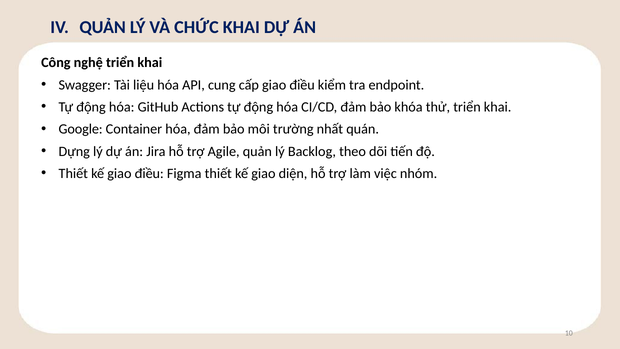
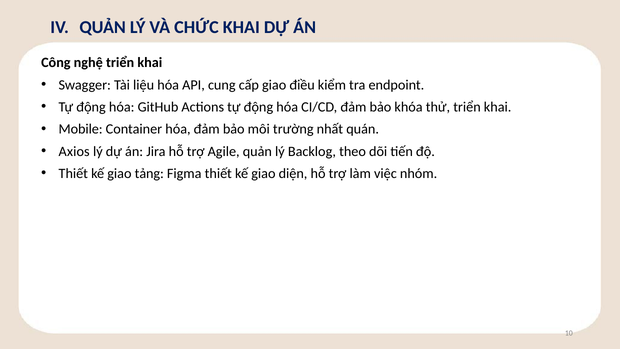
Google: Google -> Mobile (81, 129)
Dựng: Dựng -> Axios (74, 151)
kế giao điều: điều -> tảng (149, 173)
